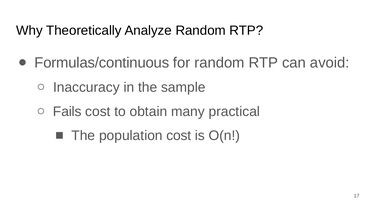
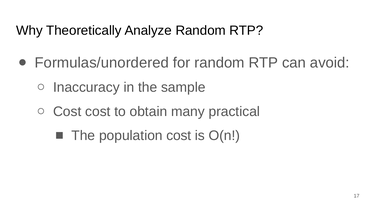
Formulas/continuous: Formulas/continuous -> Formulas/unordered (102, 63)
Fails: Fails -> Cost (67, 112)
